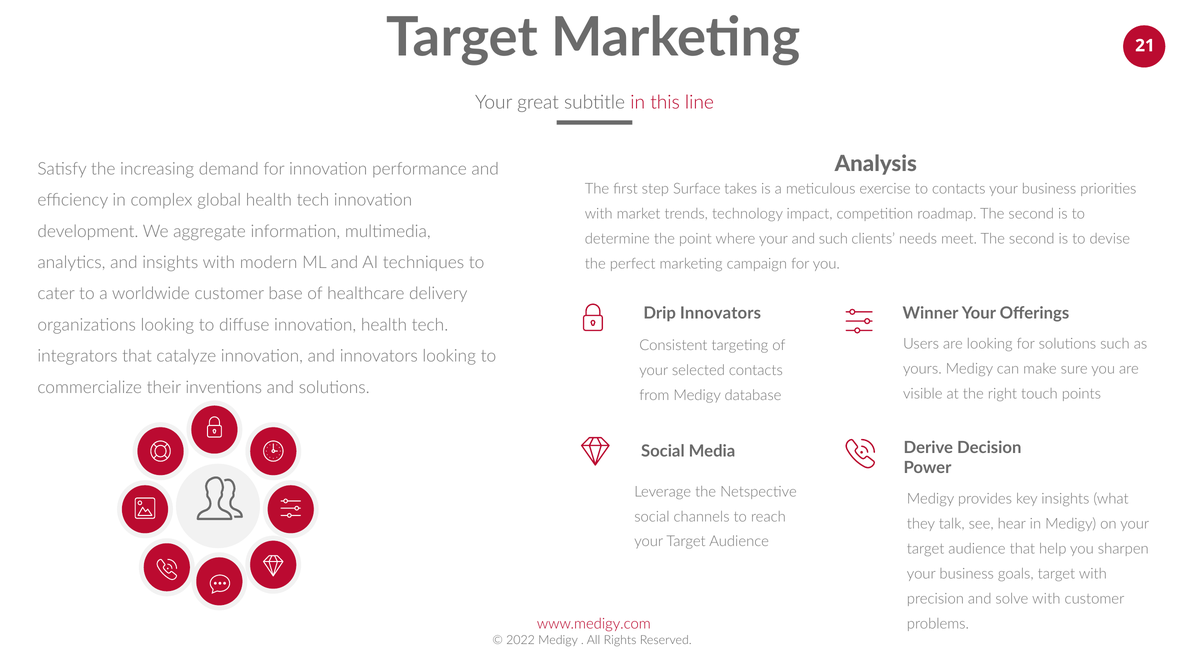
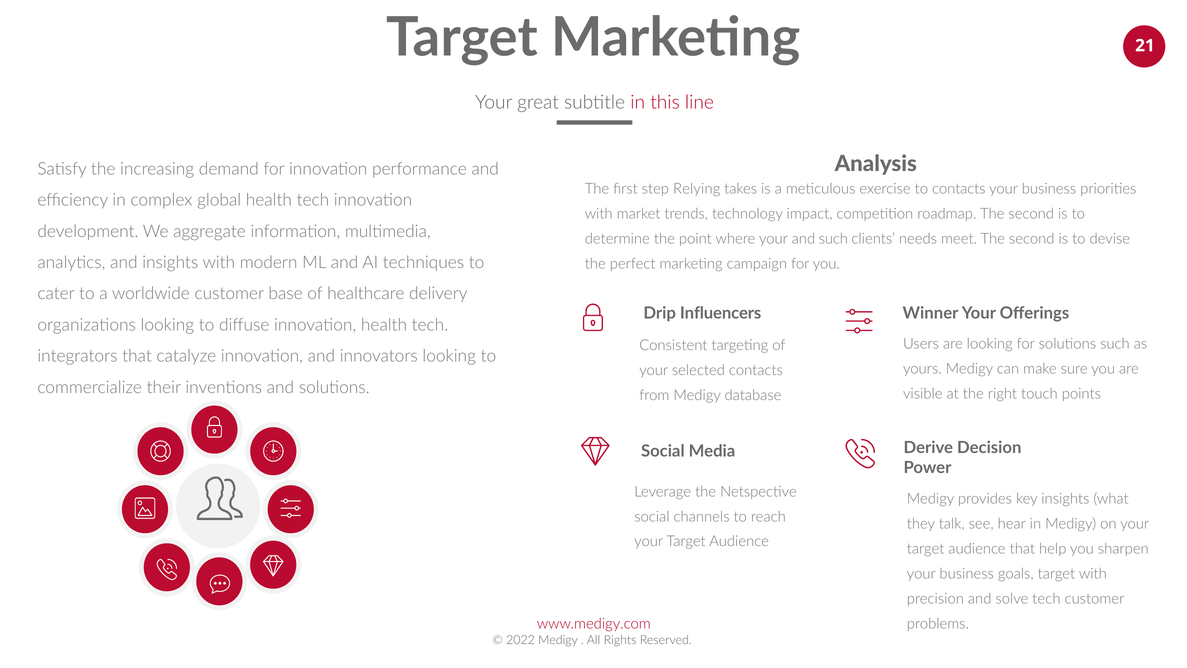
Surface: Surface -> Relying (697, 189)
Drip Innovators: Innovators -> Influencers (721, 313)
solve with: with -> tech (1046, 599)
